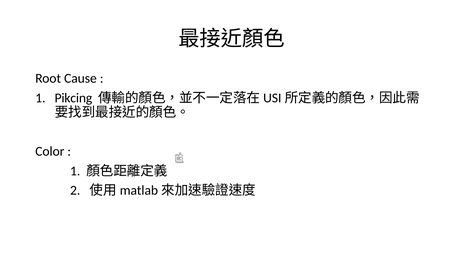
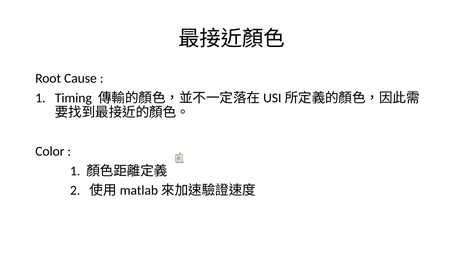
Pikcing: Pikcing -> Timing (73, 98)
